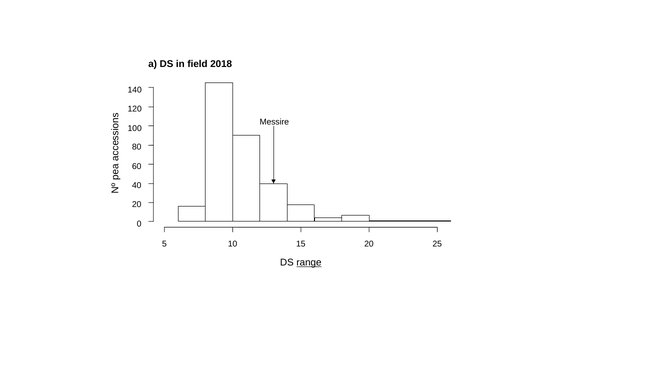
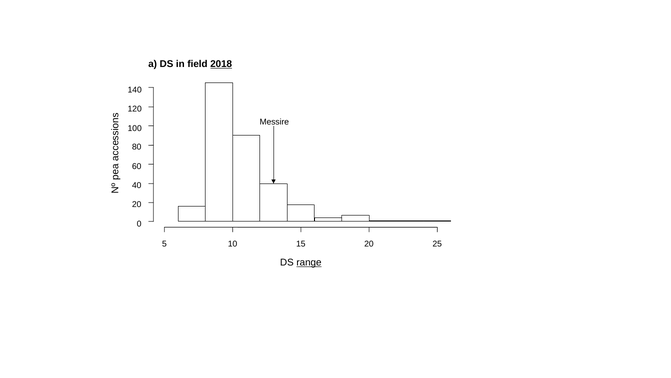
2018 underline: none -> present (221, 64)
